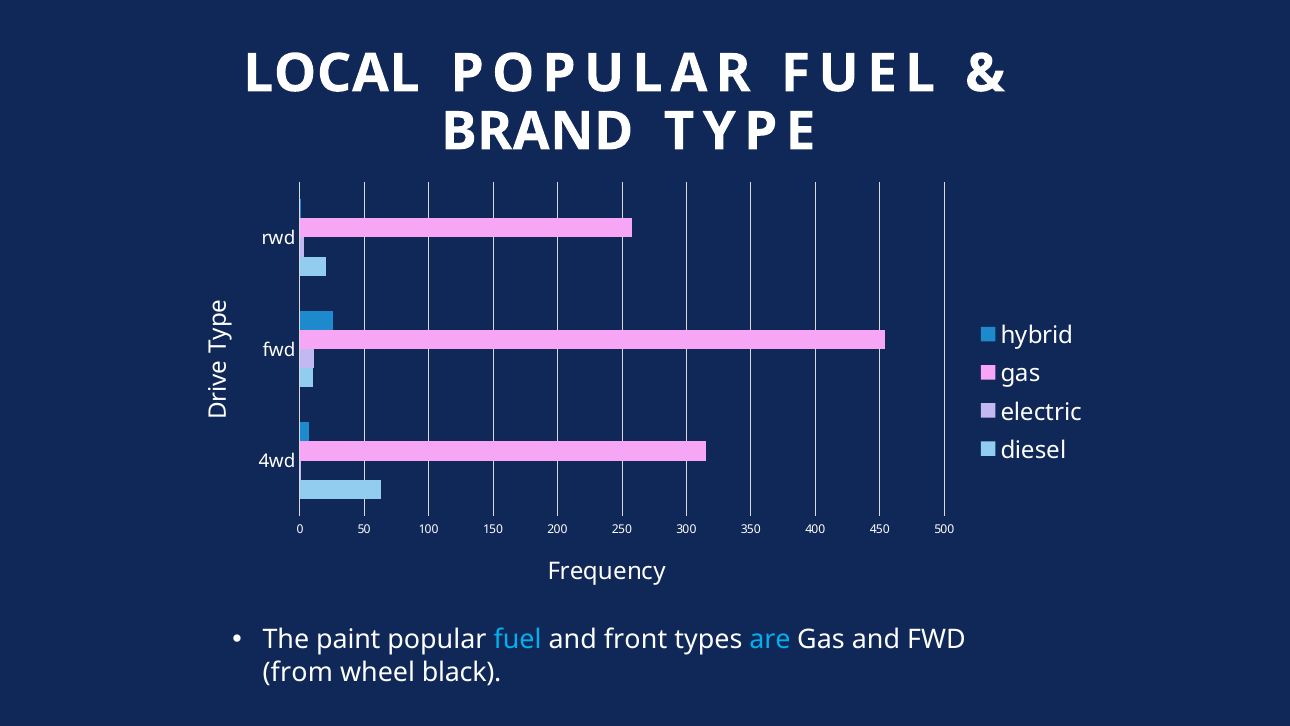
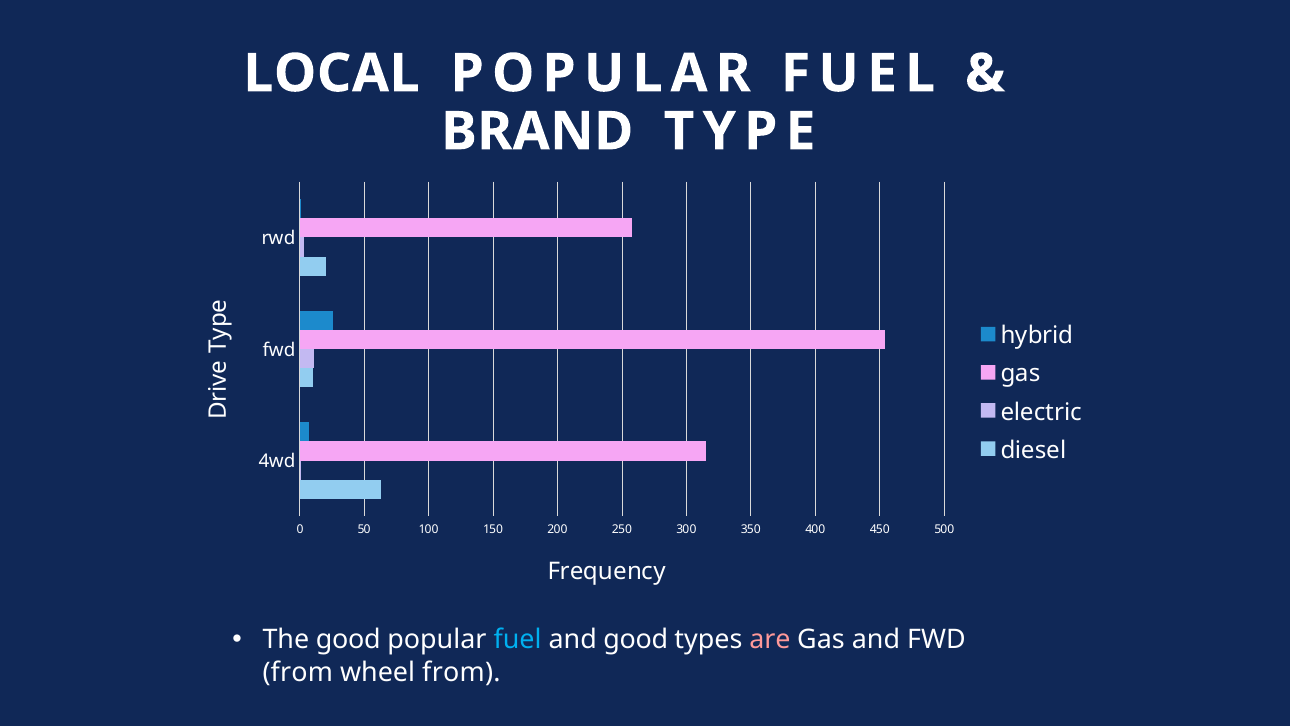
The paint: paint -> good (348, 640)
and front: front -> good (636, 640)
are colour: light blue -> pink (770, 640)
wheel black: black -> from (461, 672)
